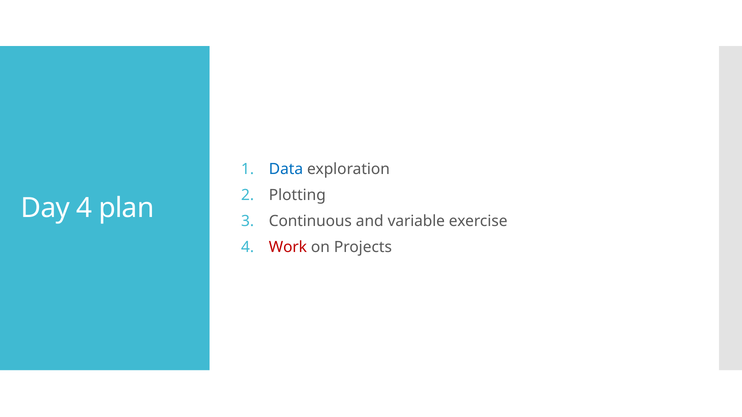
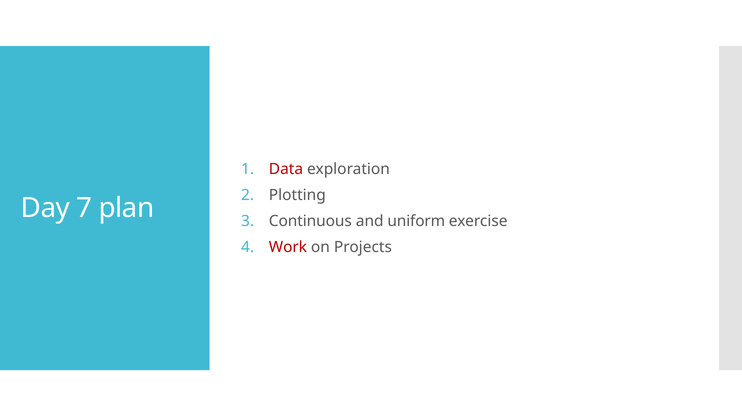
Data colour: blue -> red (286, 169)
Day 4: 4 -> 7 (84, 208)
variable: variable -> uniform (416, 221)
